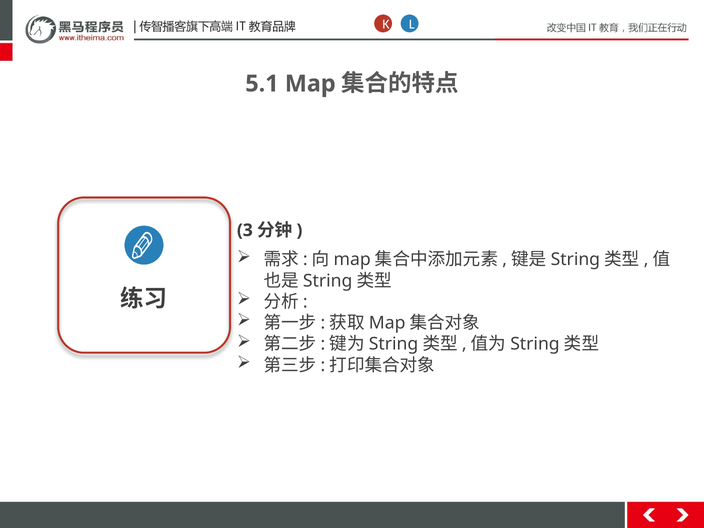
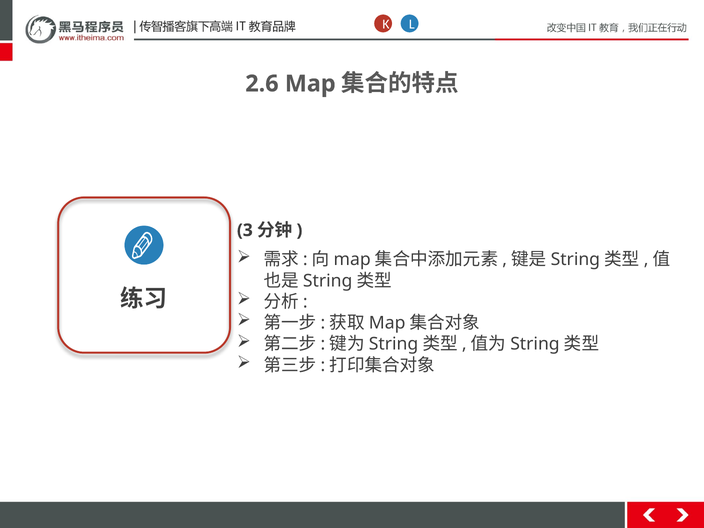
5.1: 5.1 -> 2.6 (262, 84)
